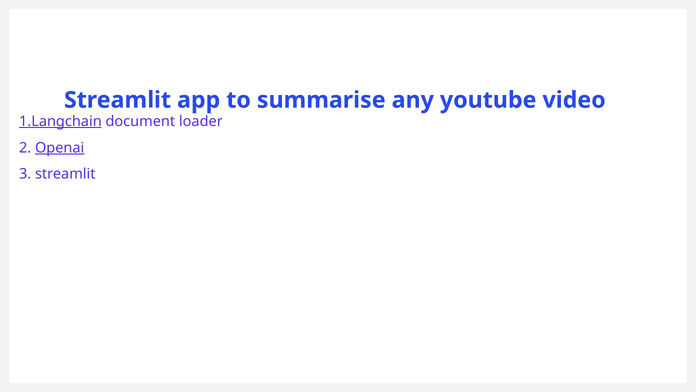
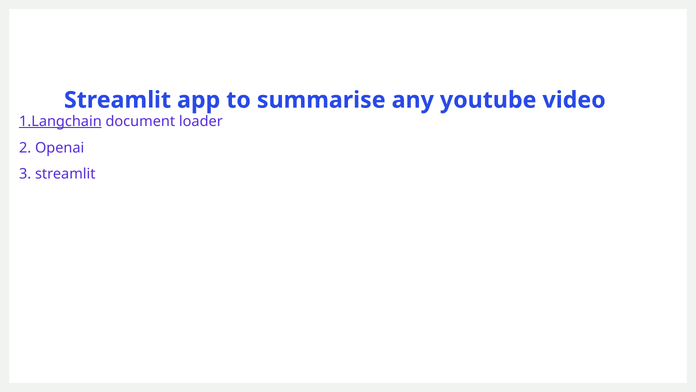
Openai underline: present -> none (60, 148)
